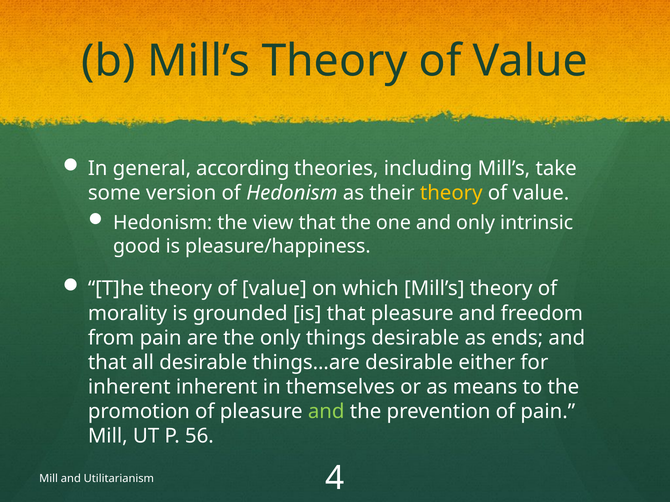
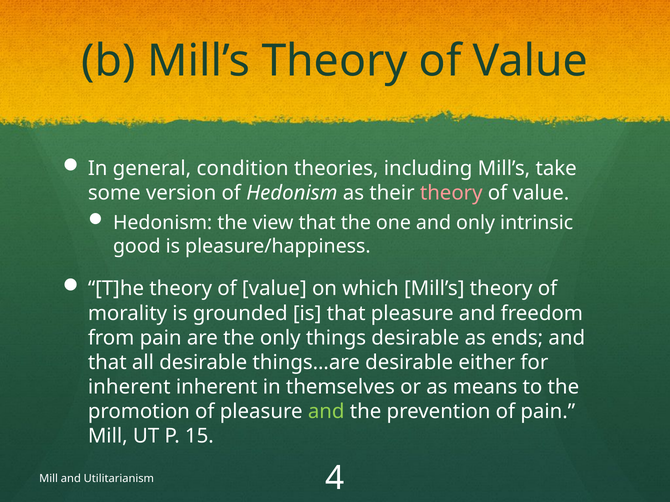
according: according -> condition (243, 169)
theory colour: yellow -> pink (451, 193)
56: 56 -> 15 (199, 436)
